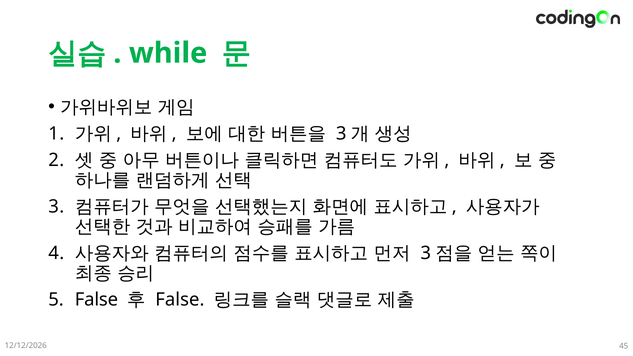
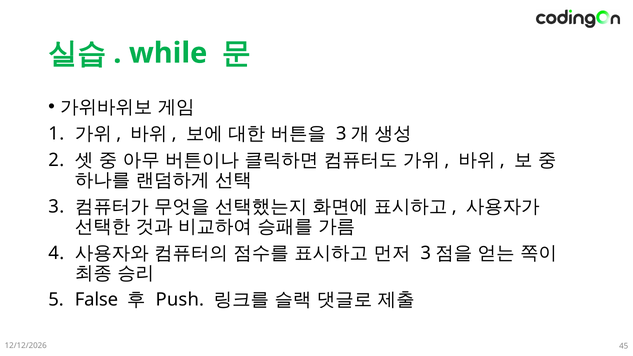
False: False -> Push (180, 300)
